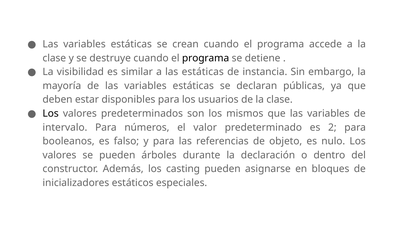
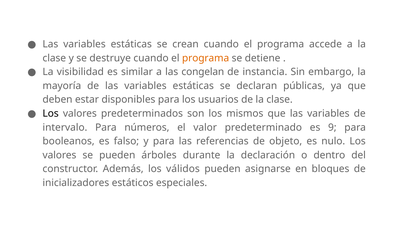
programa colour: black -> orange (206, 58)
las estáticas: estáticas -> congelan (203, 72)
2: 2 -> 9 (332, 127)
casting: casting -> válidos (183, 169)
